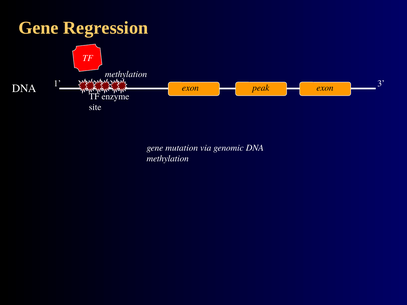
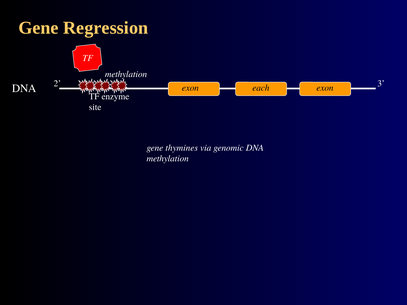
1: 1 -> 2 (57, 84)
peak: peak -> each (261, 88)
mutation: mutation -> thymines (182, 148)
